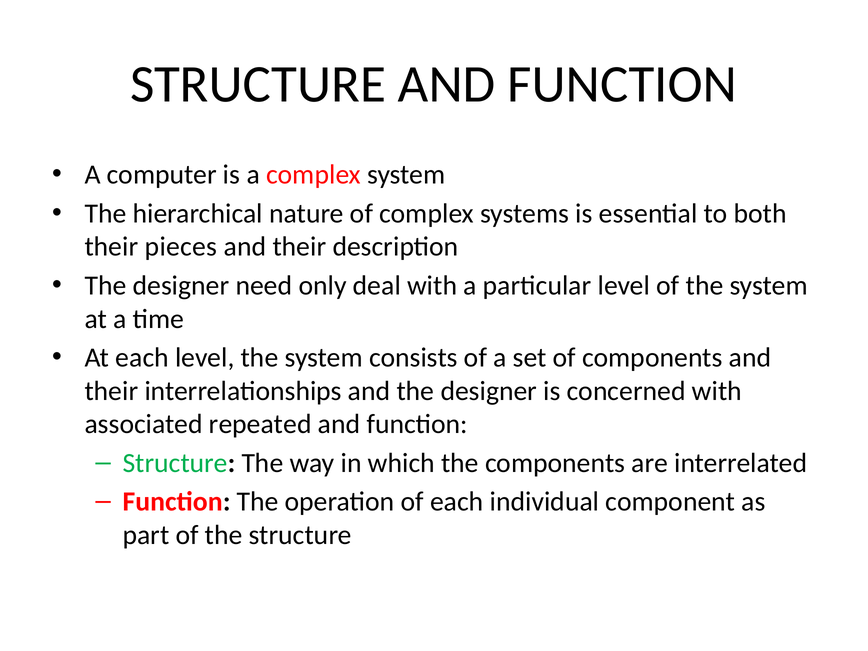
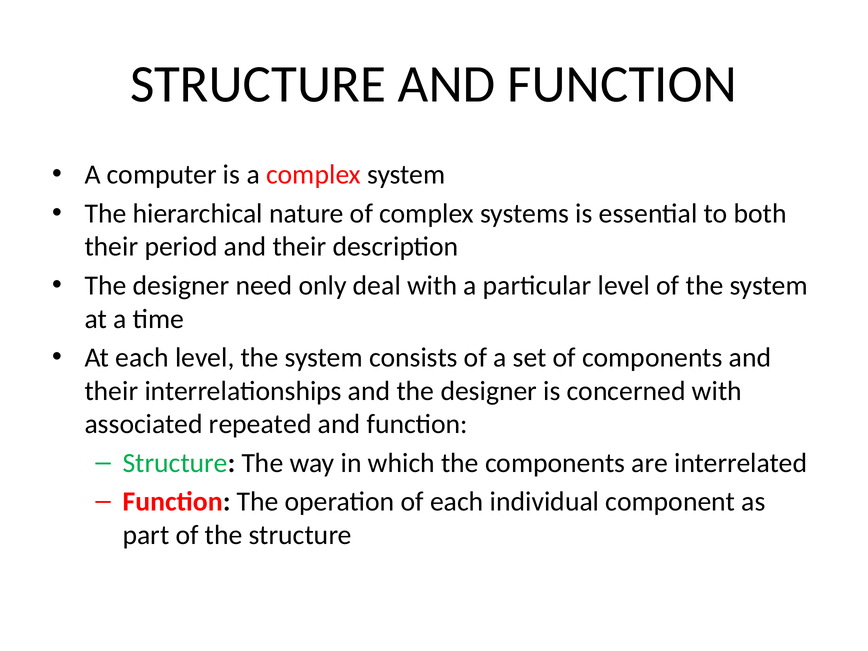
pieces: pieces -> period (181, 247)
